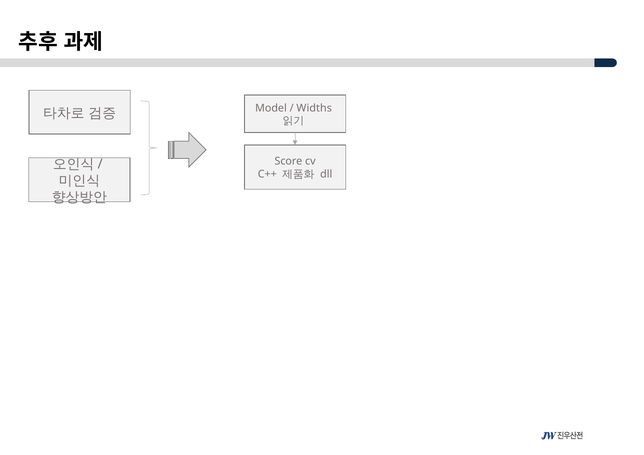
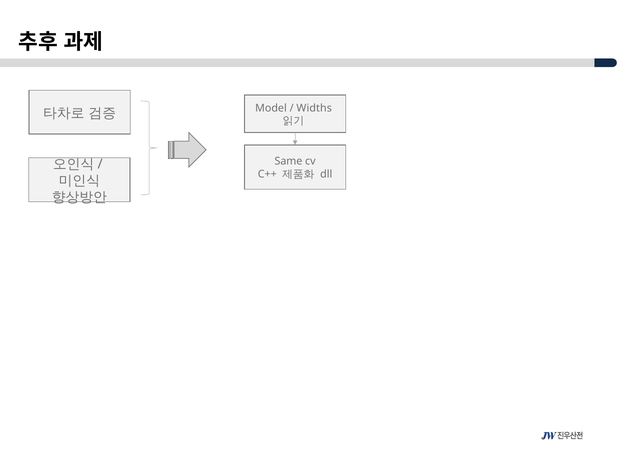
Score: Score -> Same (288, 162)
